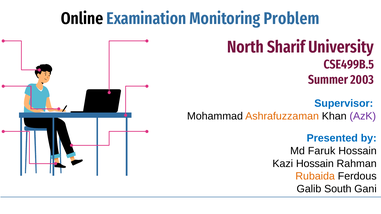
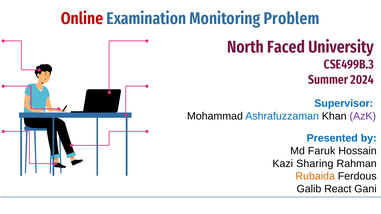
Online colour: black -> red (82, 18)
Sharif: Sharif -> Faced (286, 47)
CSE499B.5: CSE499B.5 -> CSE499B.3 (349, 65)
2003: 2003 -> 2024 (362, 80)
Ashrafuzzaman colour: orange -> blue (282, 116)
Kazi Hossain: Hossain -> Sharing (315, 164)
South: South -> React (338, 189)
